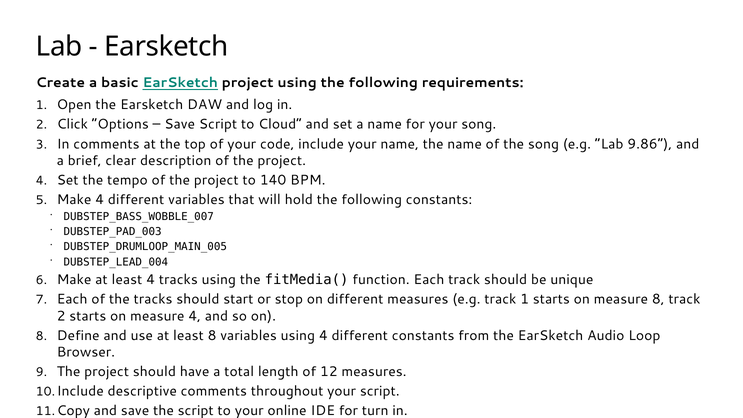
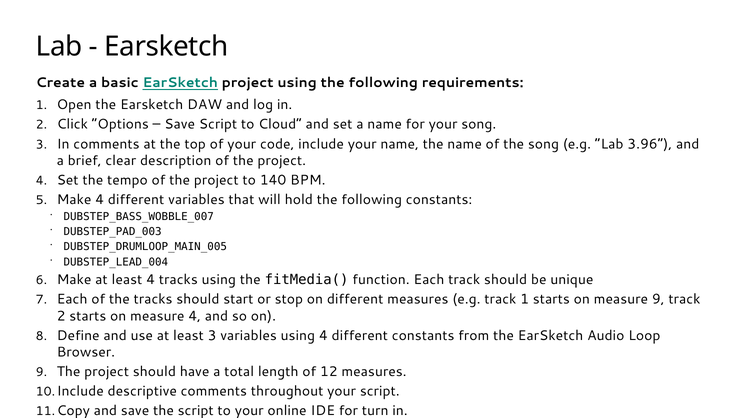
9.86: 9.86 -> 3.96 (650, 144)
measure 8: 8 -> 9 (658, 299)
least 8: 8 -> 3 (212, 336)
